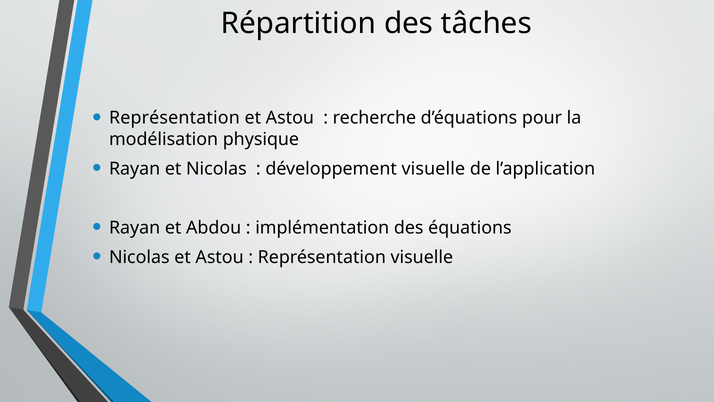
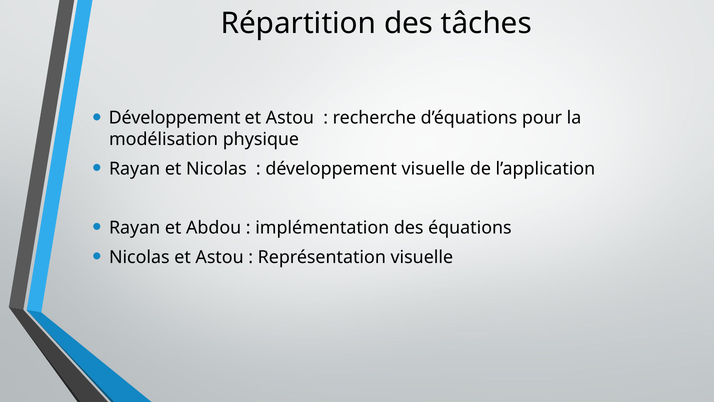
Représentation: Représentation -> Développement (175, 118)
